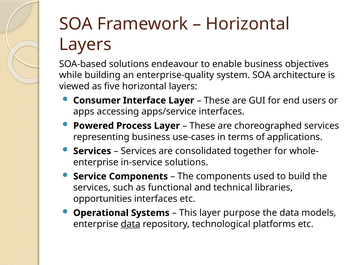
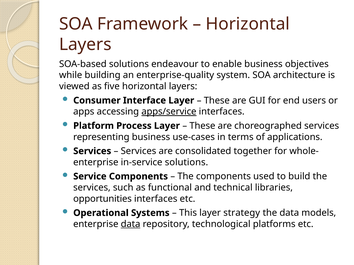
apps/service underline: none -> present (169, 112)
Powered: Powered -> Platform (94, 126)
purpose: purpose -> strategy (242, 213)
